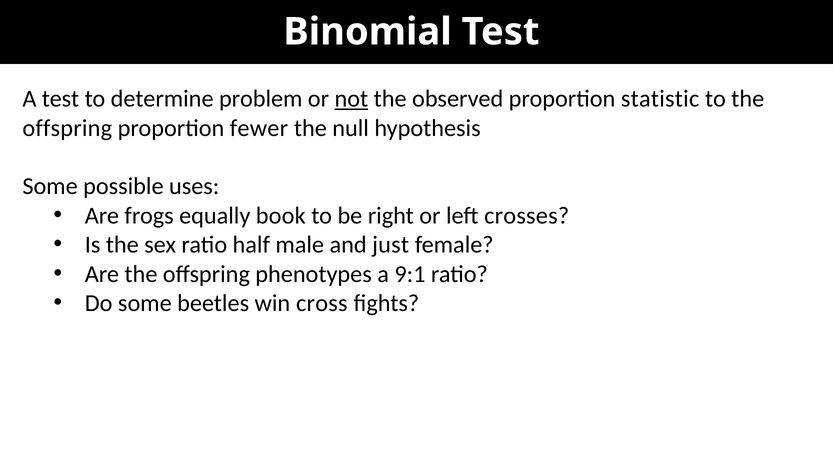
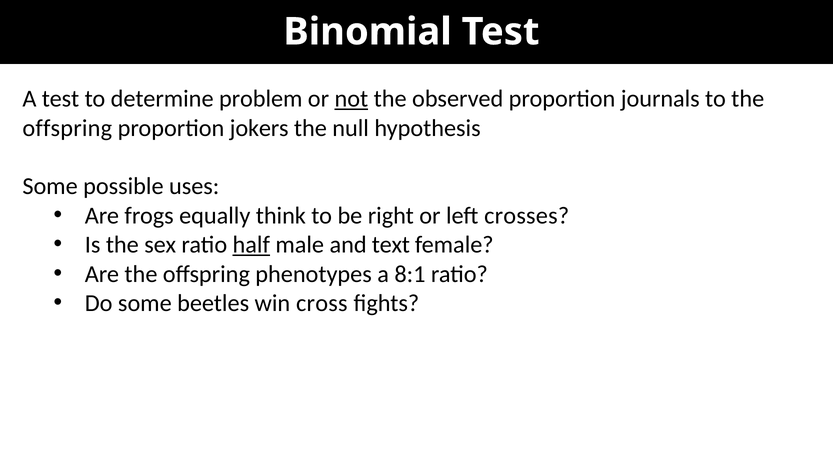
statistic: statistic -> journals (660, 99)
fewer: fewer -> jokers (259, 128)
book: book -> think (281, 215)
half underline: none -> present (251, 245)
just: just -> text (391, 245)
9:1: 9:1 -> 8:1 (410, 274)
